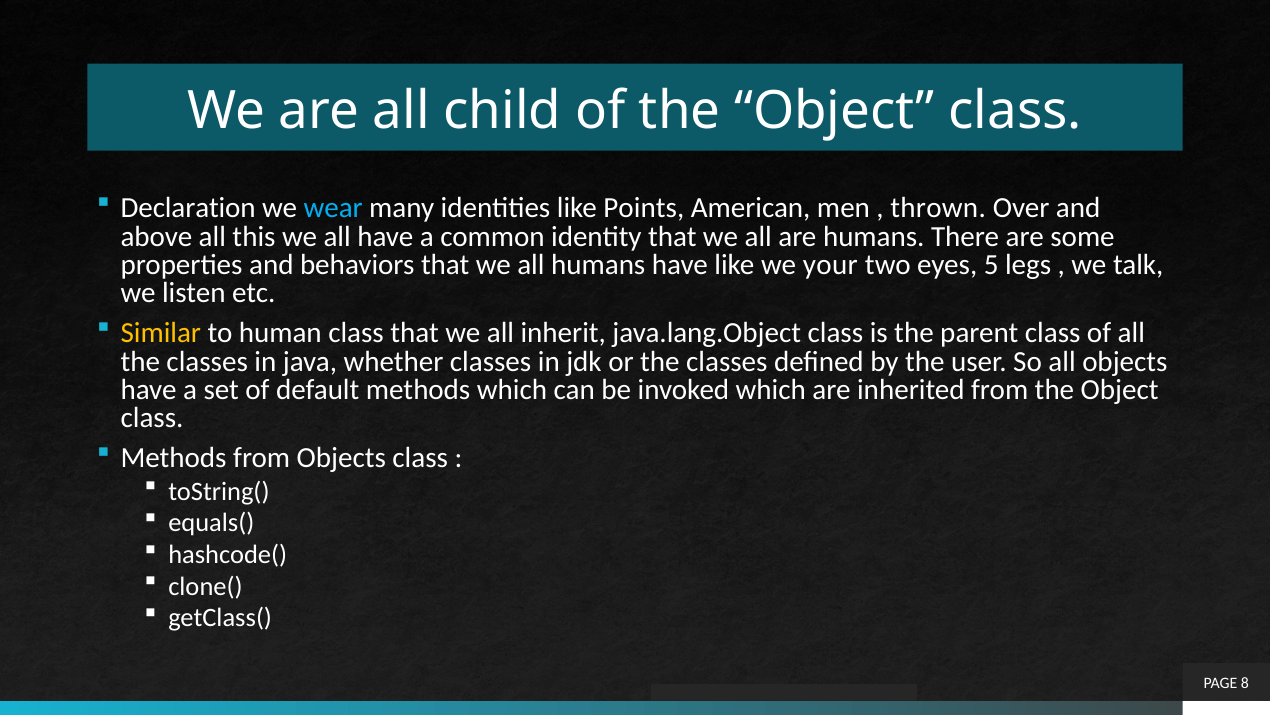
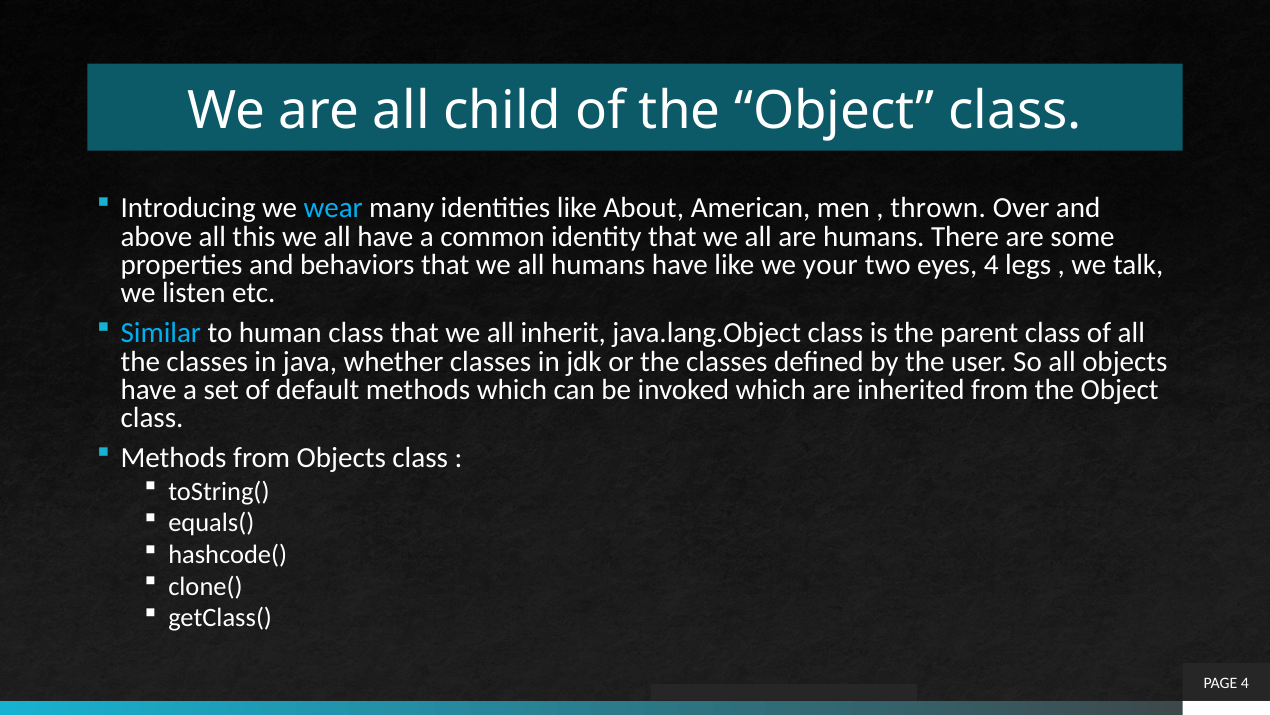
Declaration: Declaration -> Introducing (188, 208)
Points: Points -> About (644, 208)
eyes 5: 5 -> 4 (991, 264)
Similar colour: yellow -> light blue (161, 333)
PAGE 8: 8 -> 4 (1245, 682)
